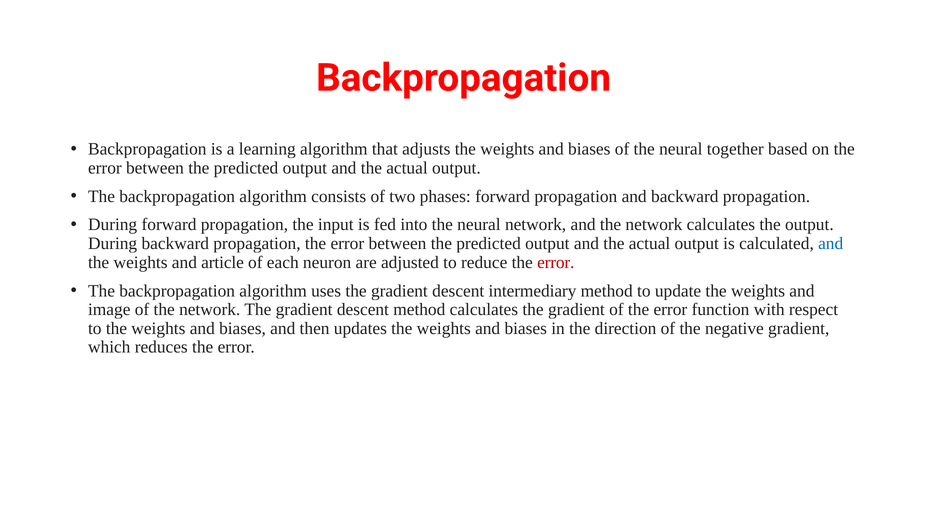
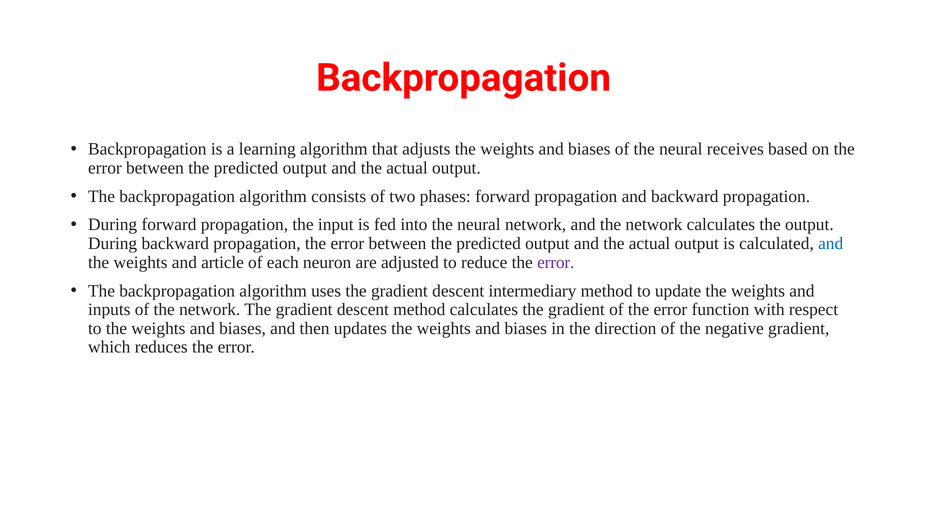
together: together -> receives (735, 149)
error colour: red -> purple (556, 262)
image: image -> inputs (109, 309)
